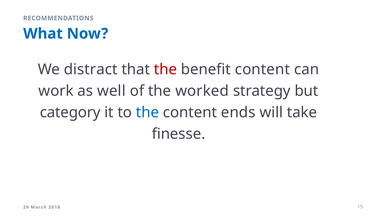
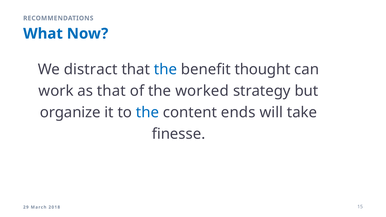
the colour: red -> blue (166, 69)
benefit content: content -> thought (263, 69)
as well: well -> that (111, 91)
category: category -> organize (70, 113)
